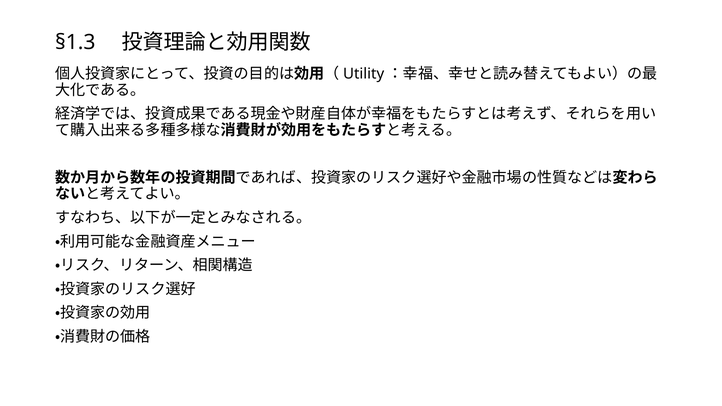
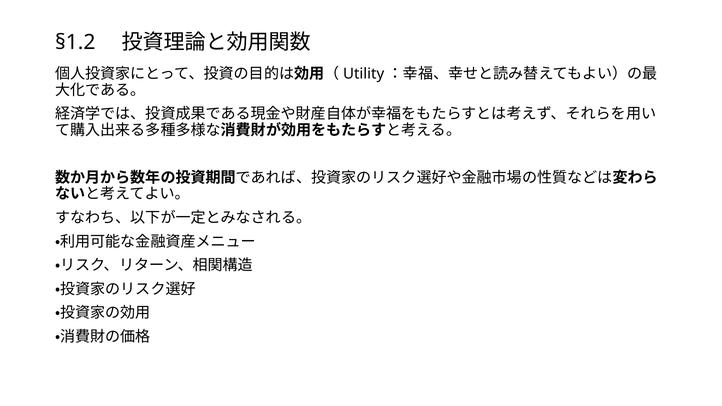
§1.3: §1.3 -> §1.2 (75, 42)
